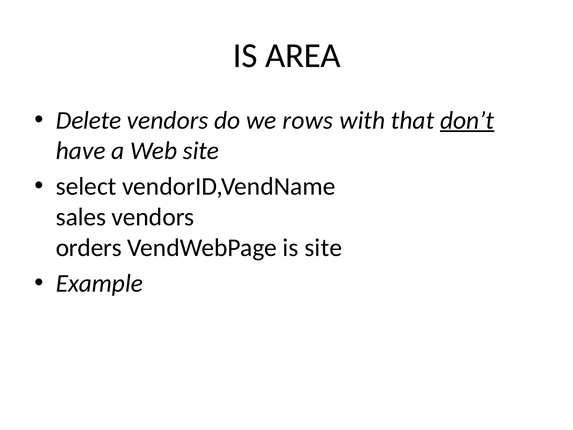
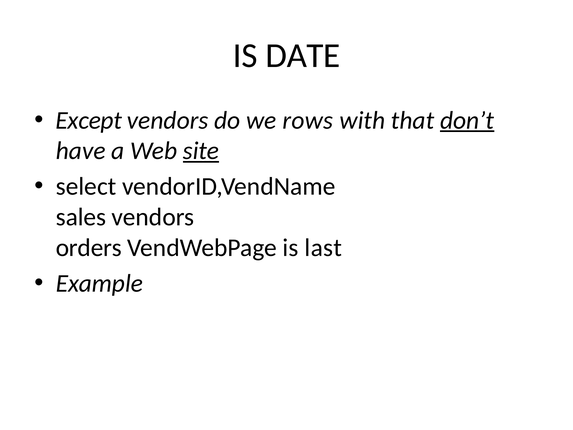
AREA: AREA -> DATE (303, 55)
Delete: Delete -> Except (89, 120)
site underline: none -> present (201, 151)
is site: site -> last (323, 248)
